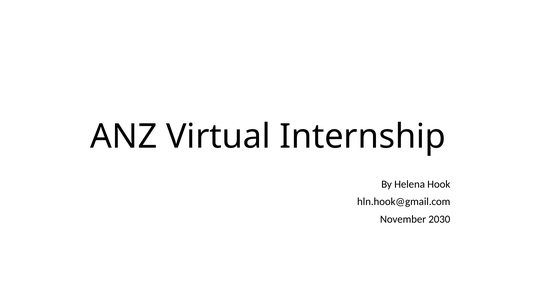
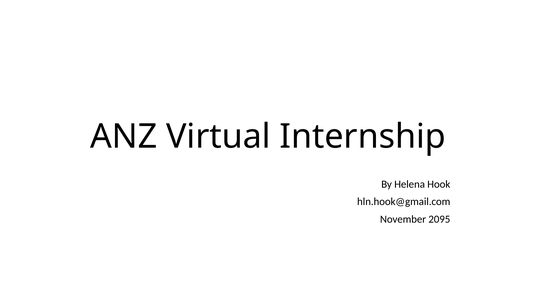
2030: 2030 -> 2095 (439, 219)
